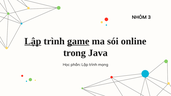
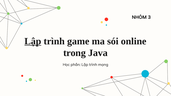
game underline: present -> none (78, 41)
